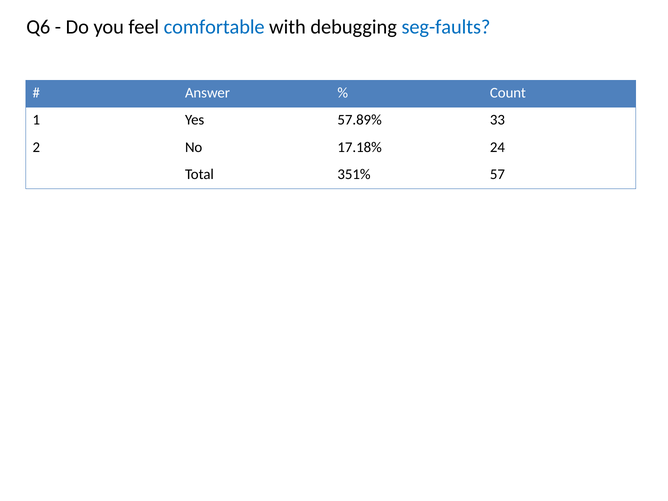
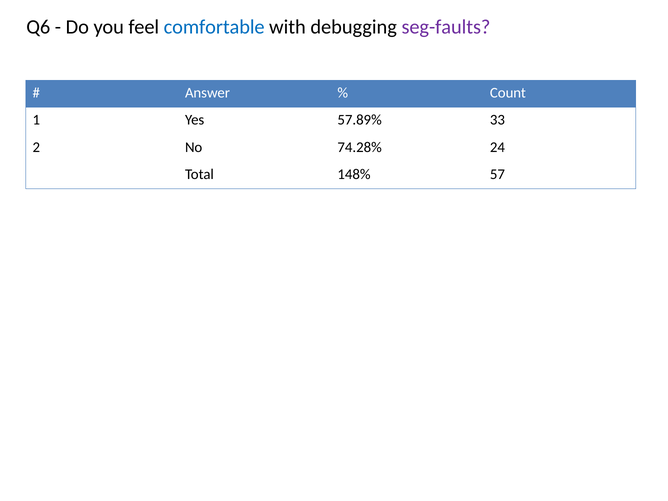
seg-faults colour: blue -> purple (446, 27)
17.18%: 17.18% -> 74.28% (360, 147)
351%: 351% -> 148% (354, 174)
